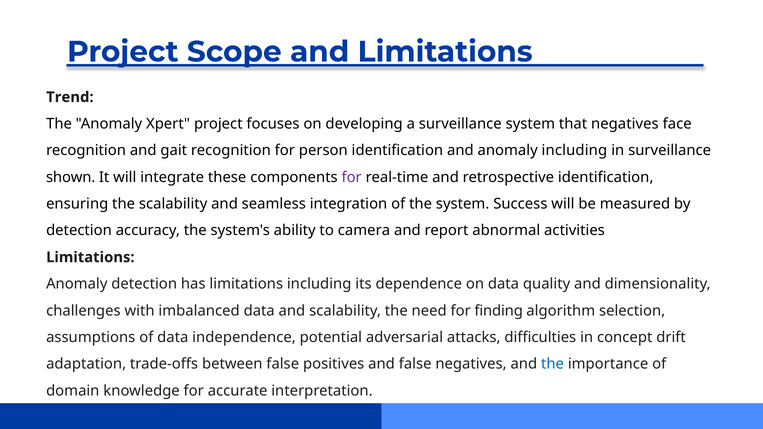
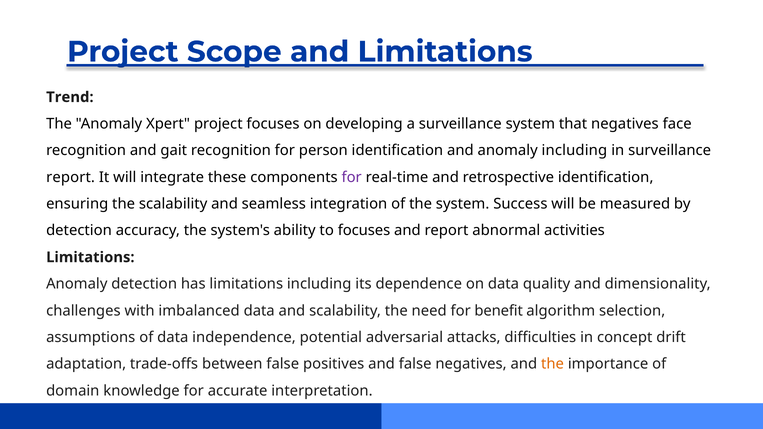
shown: shown -> report (71, 177)
to camera: camera -> focuses (364, 231)
finding: finding -> benefit (499, 311)
the colour: blue -> orange (553, 364)
